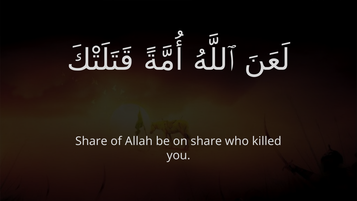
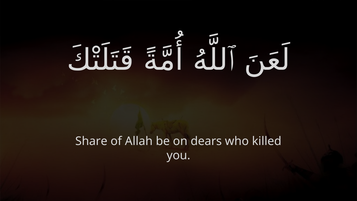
on share: share -> dears (206, 141)
